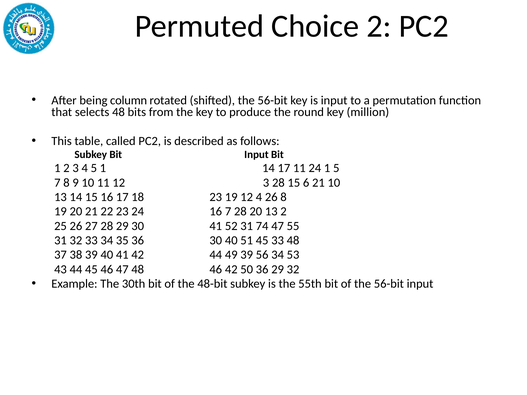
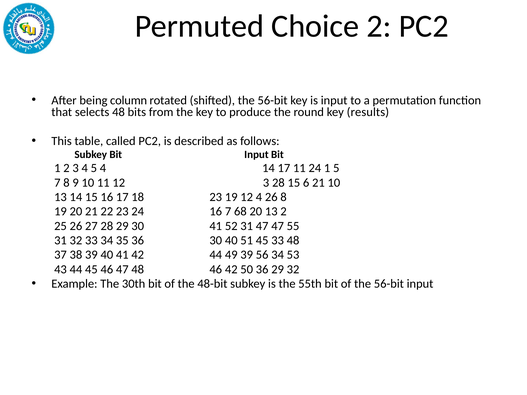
million: million -> results (368, 112)
5 1: 1 -> 4 (103, 168)
7 28: 28 -> 68 (240, 212)
31 74: 74 -> 47 (262, 226)
